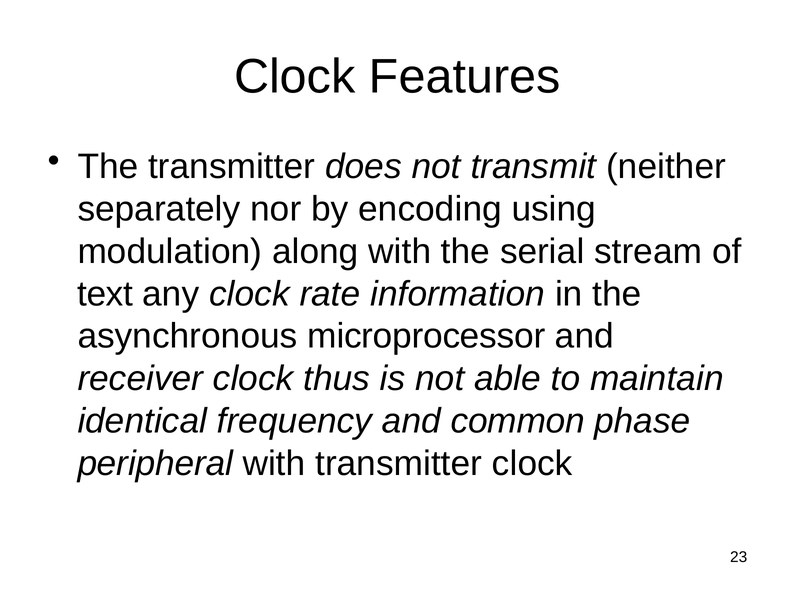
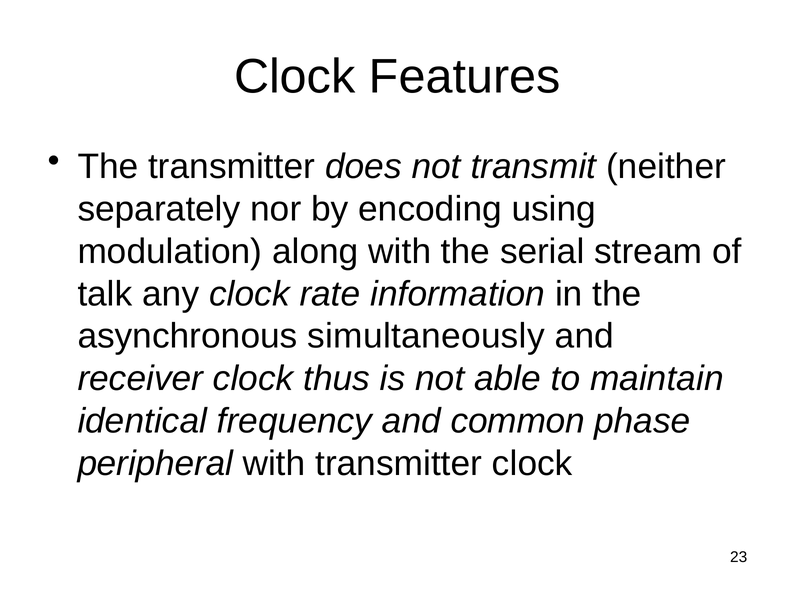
text: text -> talk (105, 294)
microprocessor: microprocessor -> simultaneously (426, 336)
